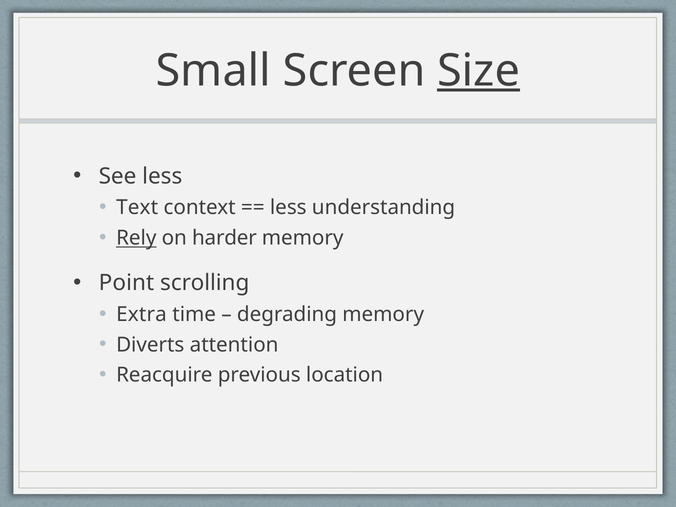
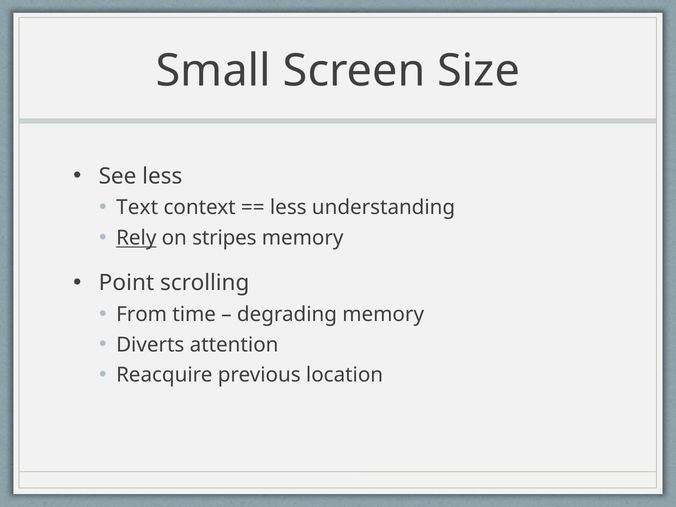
Size underline: present -> none (479, 71)
harder: harder -> stripes (224, 238)
Extra: Extra -> From (142, 314)
